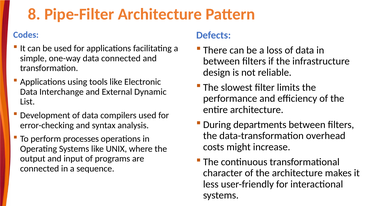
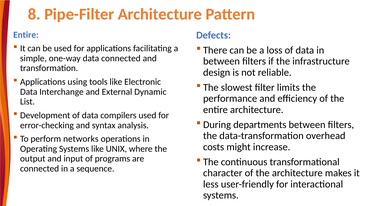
Codes: Codes -> Entire (26, 35)
processes: processes -> networks (81, 139)
